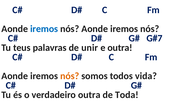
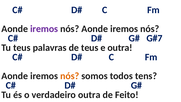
iremos colour: blue -> purple (44, 29)
de unir: unir -> teus (90, 48)
vida: vida -> tens (146, 76)
Toda: Toda -> Feito (127, 95)
